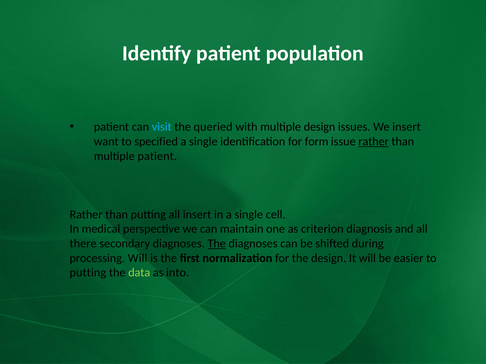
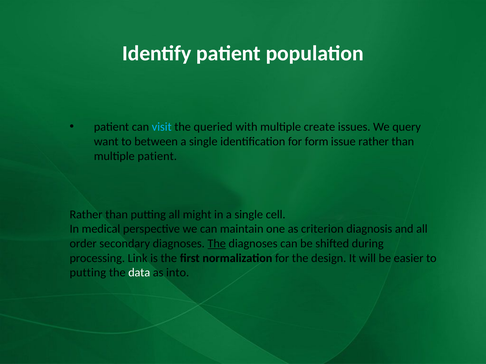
multiple design: design -> create (319, 127)
We insert: insert -> query (407, 127)
specified: specified -> between (156, 142)
rather underline: present -> none (374, 142)
all insert: insert -> might (197, 215)
there: there -> order (83, 244)
processing Will: Will -> Link (138, 258)
data colour: light green -> white (139, 273)
